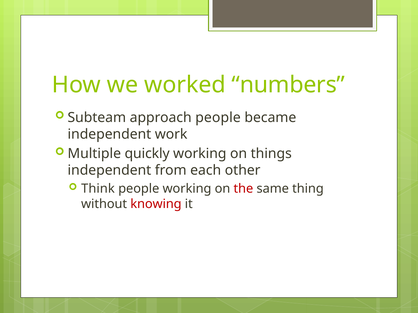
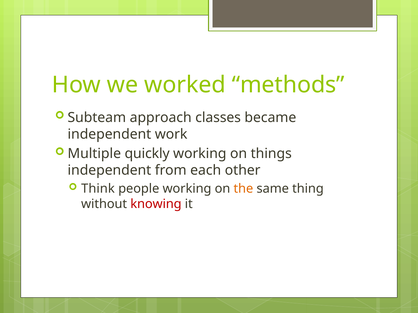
numbers: numbers -> methods (288, 85)
approach people: people -> classes (218, 118)
the colour: red -> orange (243, 189)
